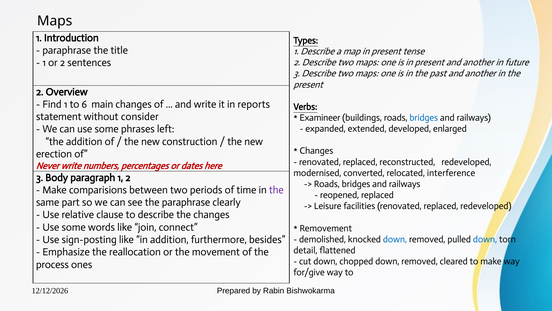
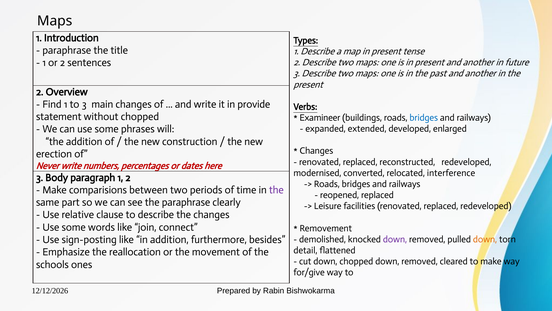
to 6: 6 -> 3 (84, 104)
reports: reports -> provide (254, 104)
without consider: consider -> chopped (140, 117)
left: left -> will (166, 129)
down colour: blue -> purple (395, 239)
down colour: blue -> orange (485, 239)
process: process -> schools (52, 264)
